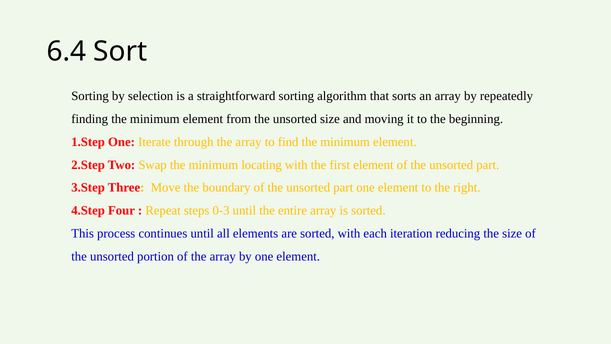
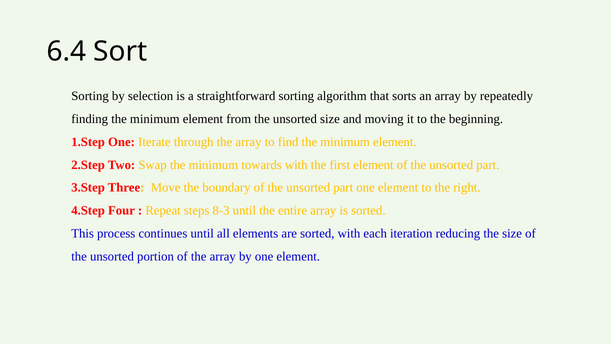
locating: locating -> towards (262, 165)
0-3: 0-3 -> 8-3 (221, 210)
